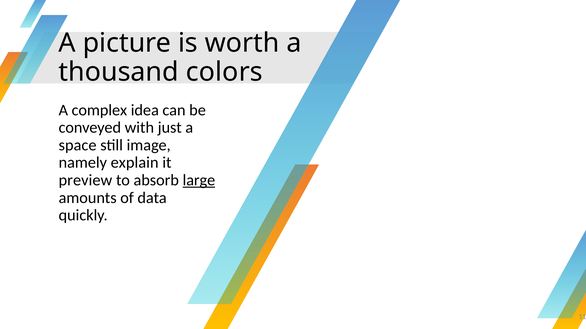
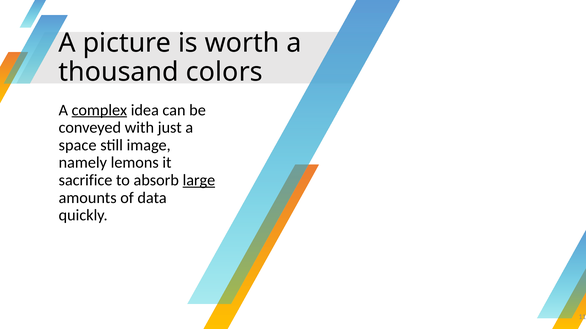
complex underline: none -> present (99, 110)
explain: explain -> lemons (135, 163)
preview: preview -> sacrifice (85, 180)
